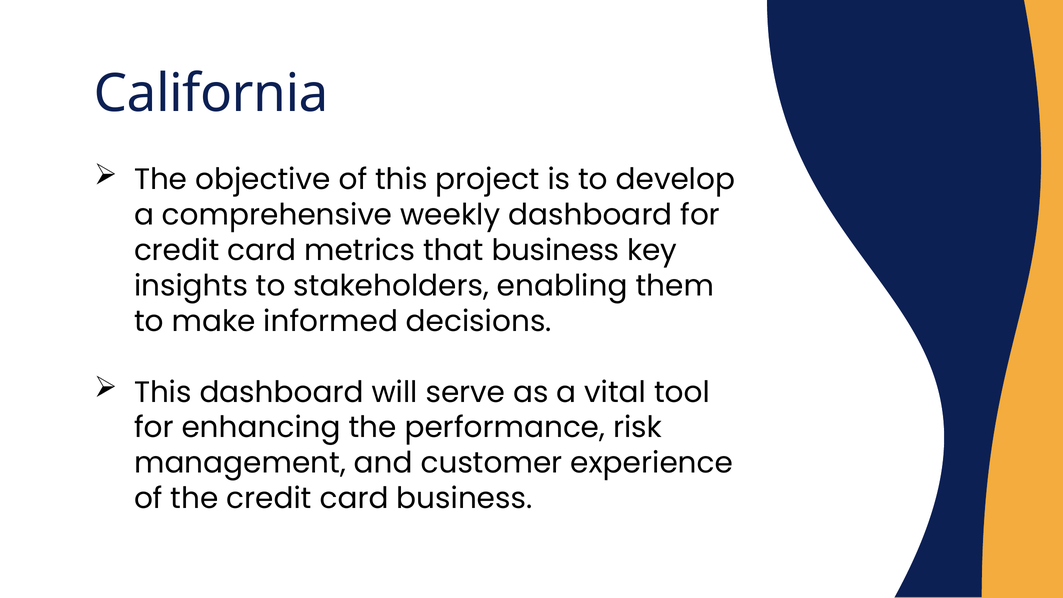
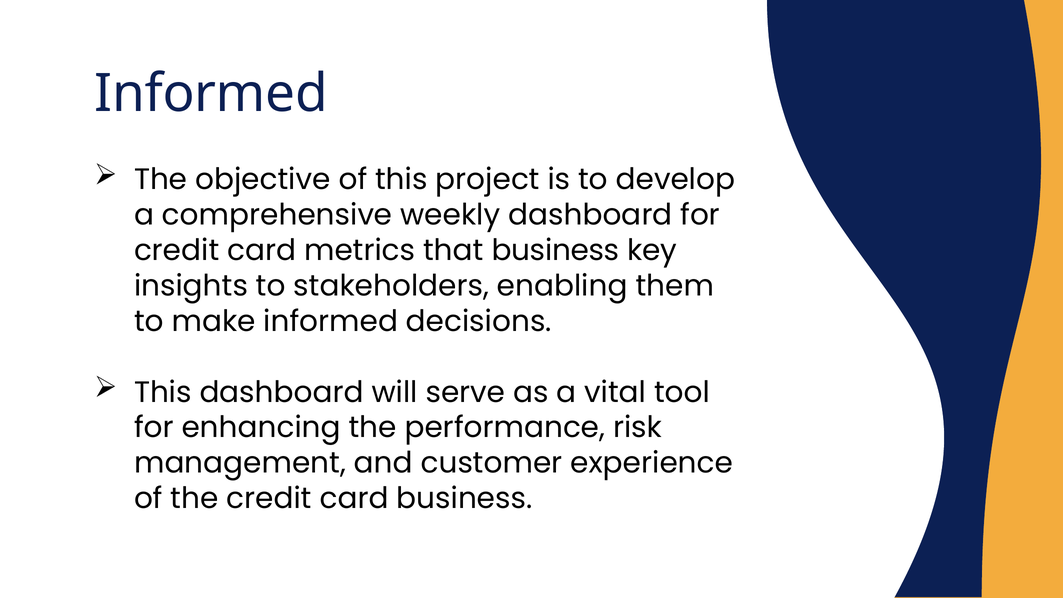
California: California -> Informed (211, 94)
